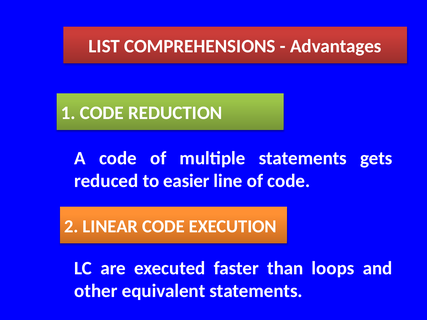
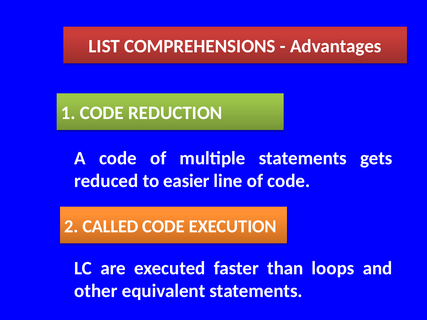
LINEAR: LINEAR -> CALLED (110, 226)
